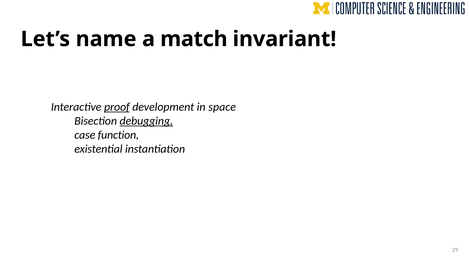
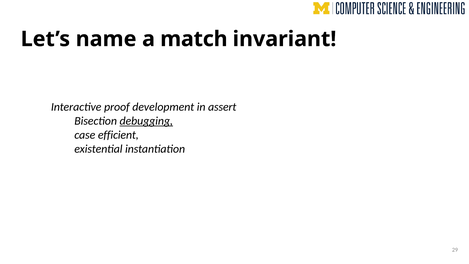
proof underline: present -> none (117, 107)
space: space -> assert (222, 107)
function: function -> efficient (118, 135)
